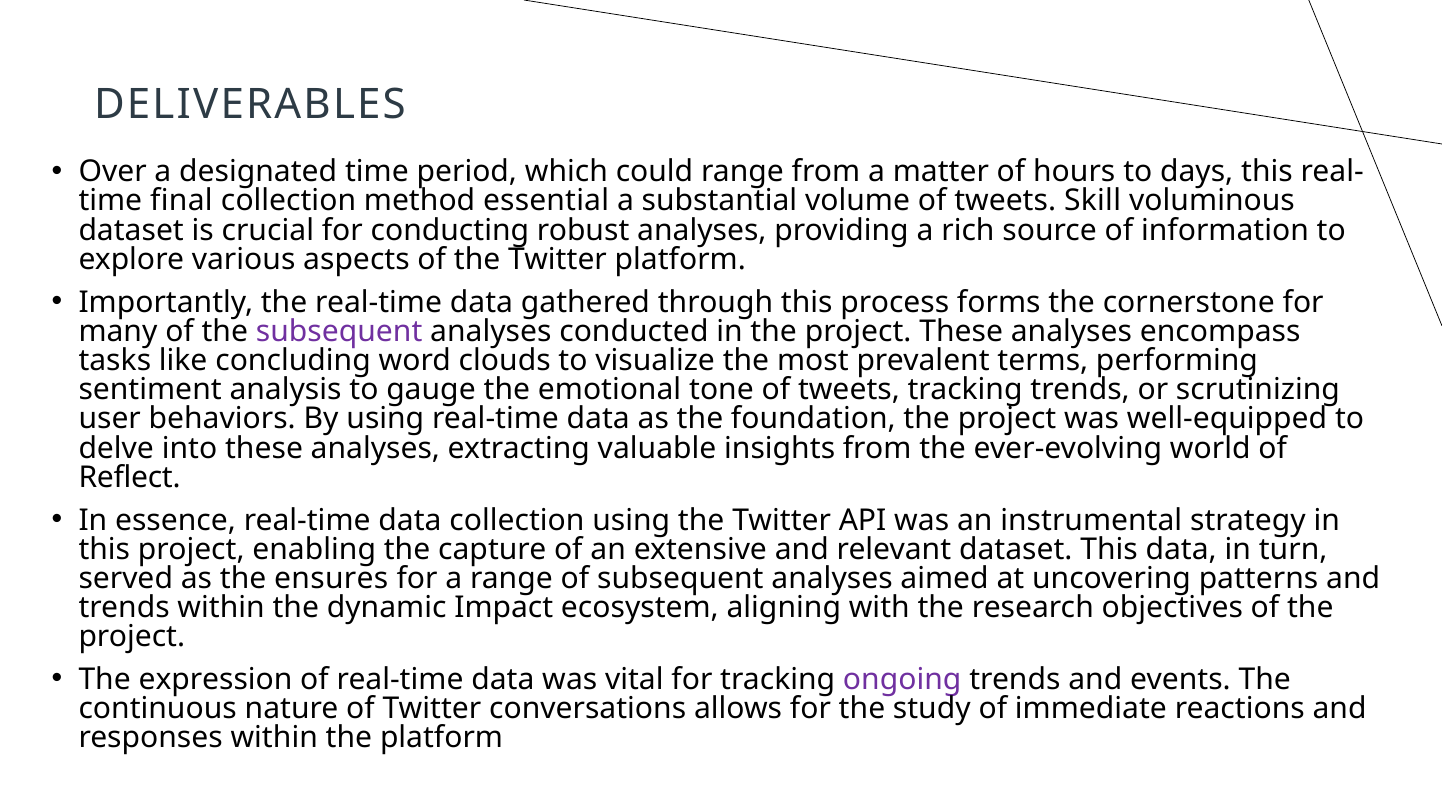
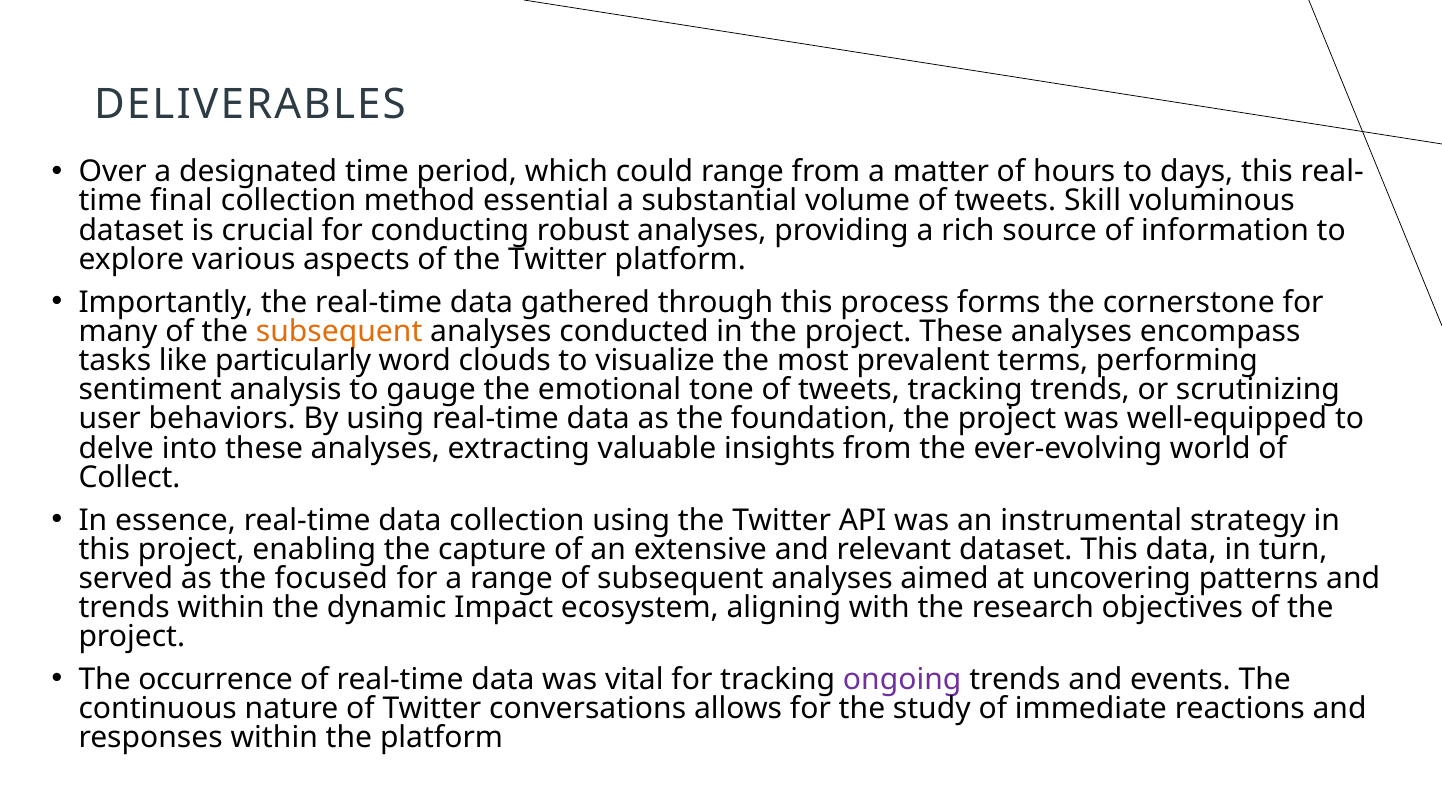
subsequent colour: purple -> orange (339, 331)
concluding: concluding -> particularly (293, 361)
Reflect: Reflect -> Collect (130, 477)
ensures: ensures -> focused (331, 579)
expression: expression -> occurrence (216, 680)
